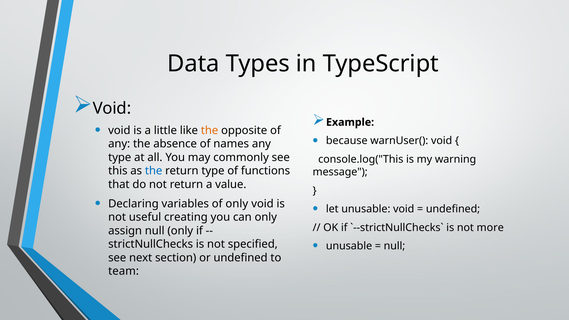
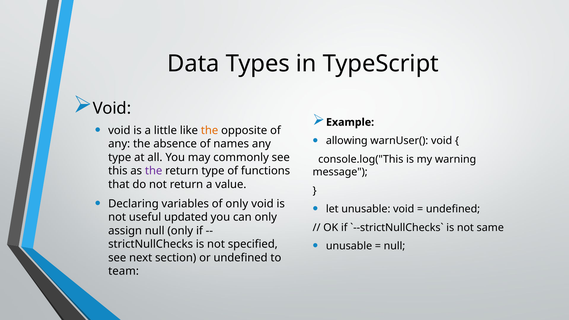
because: because -> allowing (347, 141)
the colour: blue -> purple (154, 171)
creating: creating -> updated (186, 217)
more: more -> same (490, 228)
